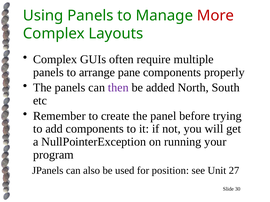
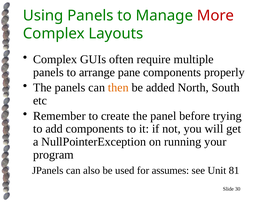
then colour: purple -> orange (118, 88)
position: position -> assumes (170, 171)
27: 27 -> 81 (234, 171)
